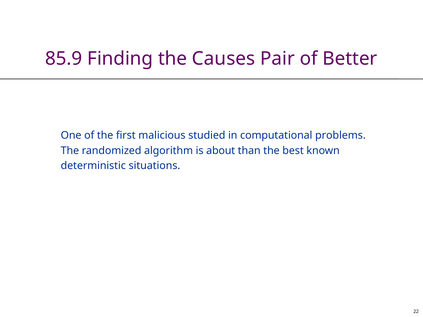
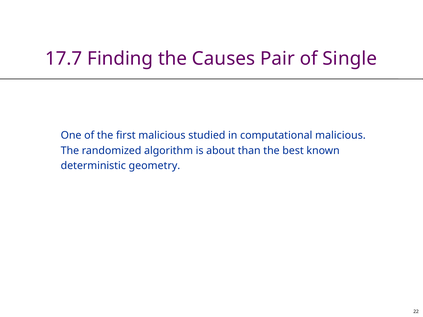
85.9: 85.9 -> 17.7 (64, 59)
Better: Better -> Single (350, 59)
computational problems: problems -> malicious (340, 135)
situations: situations -> geometry (154, 166)
